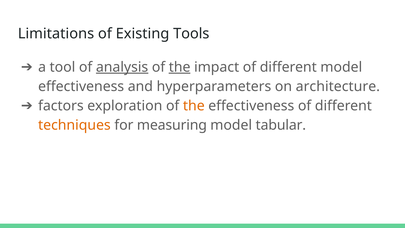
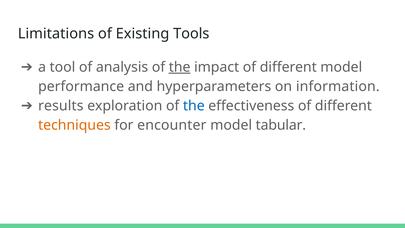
analysis underline: present -> none (122, 67)
effectiveness: effectiveness -> performance (81, 86)
architecture: architecture -> information (338, 86)
factors: factors -> results (61, 106)
the colour: orange -> blue (194, 106)
measuring: measuring -> encounter (172, 125)
